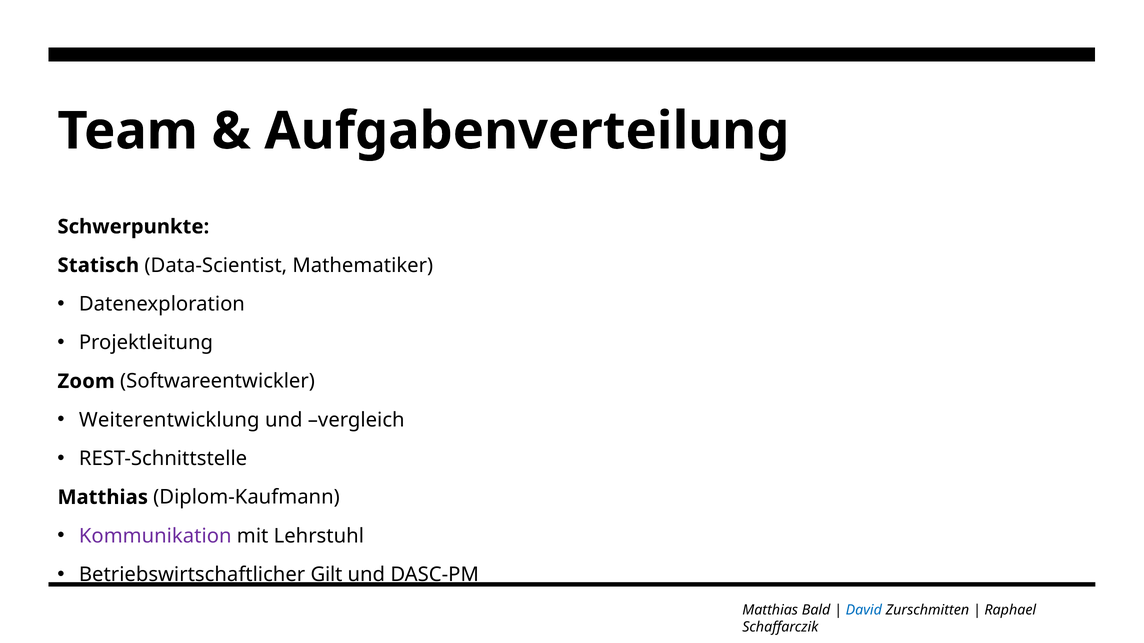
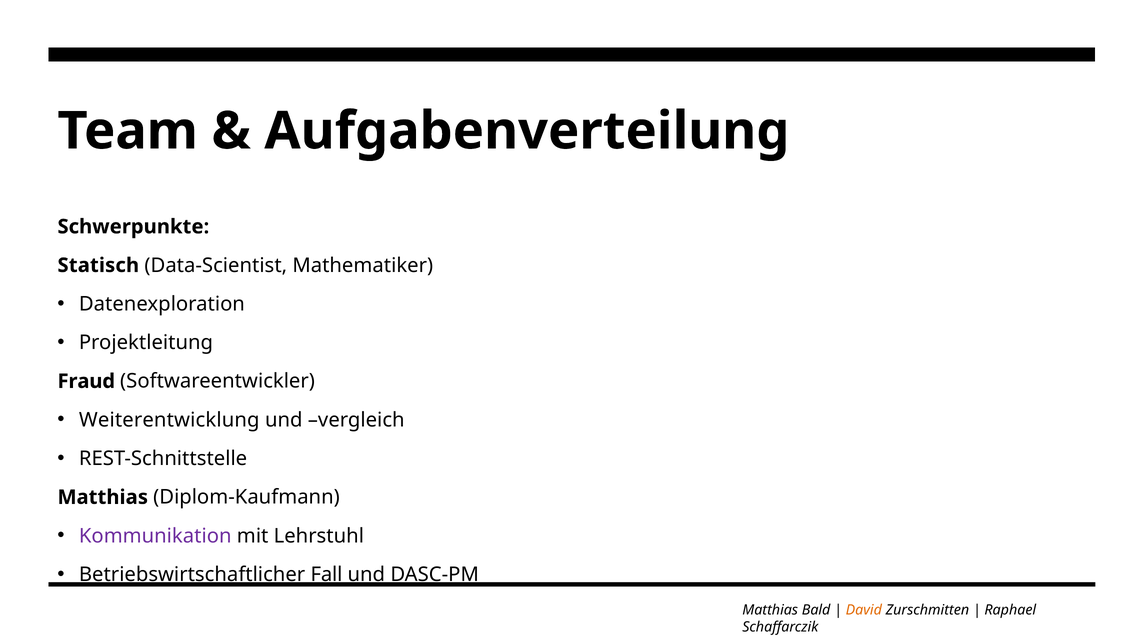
Zoom: Zoom -> Fraud (86, 382)
Gilt: Gilt -> Fall (326, 575)
David colour: blue -> orange (864, 611)
